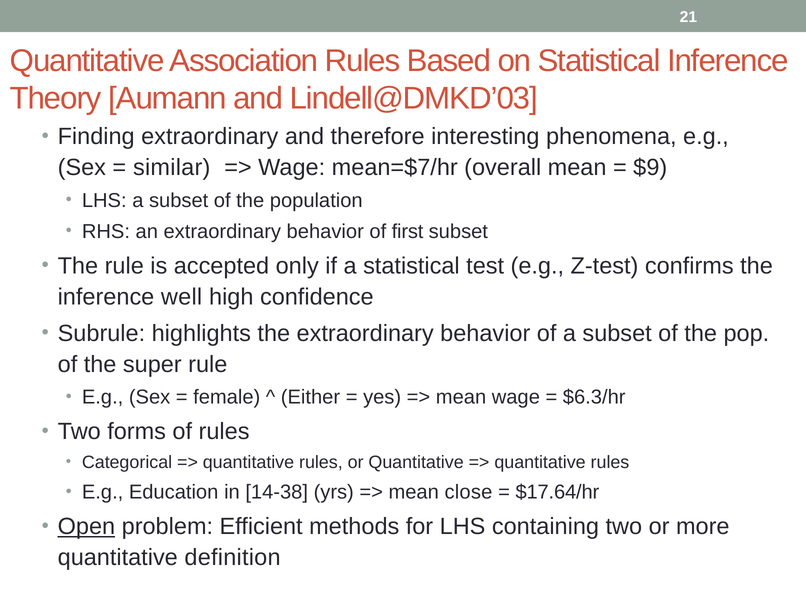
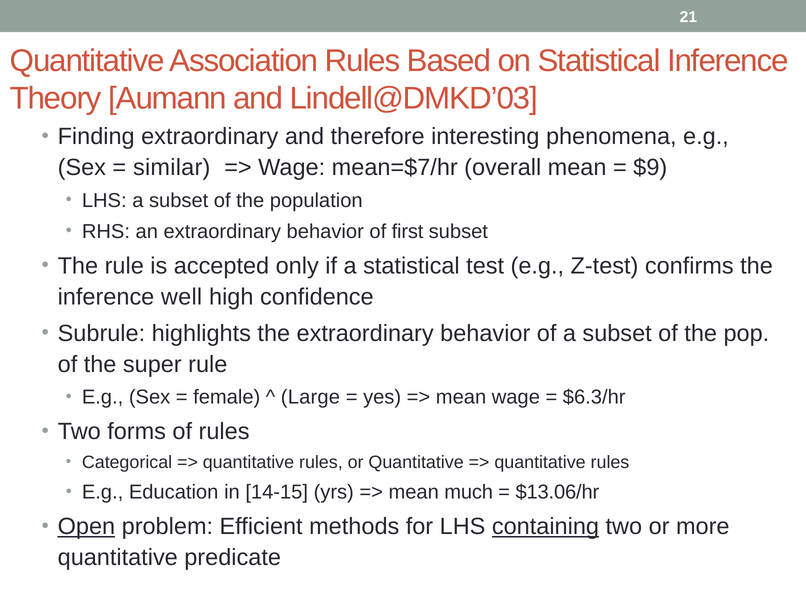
Either: Either -> Large (310, 397)
14-38: 14-38 -> 14-15 (277, 493)
close: close -> much (469, 493)
$17.64/hr: $17.64/hr -> $13.06/hr (557, 493)
containing underline: none -> present (545, 527)
definition: definition -> predicate (233, 558)
